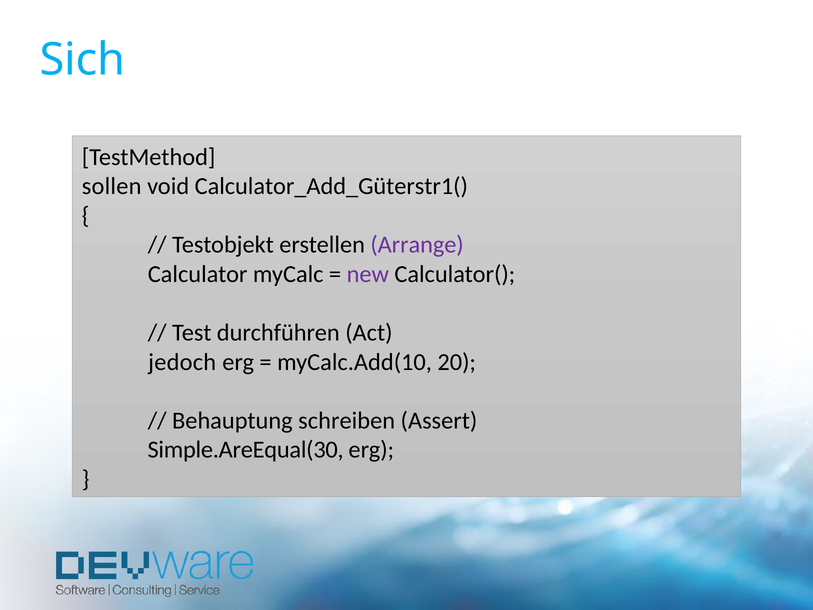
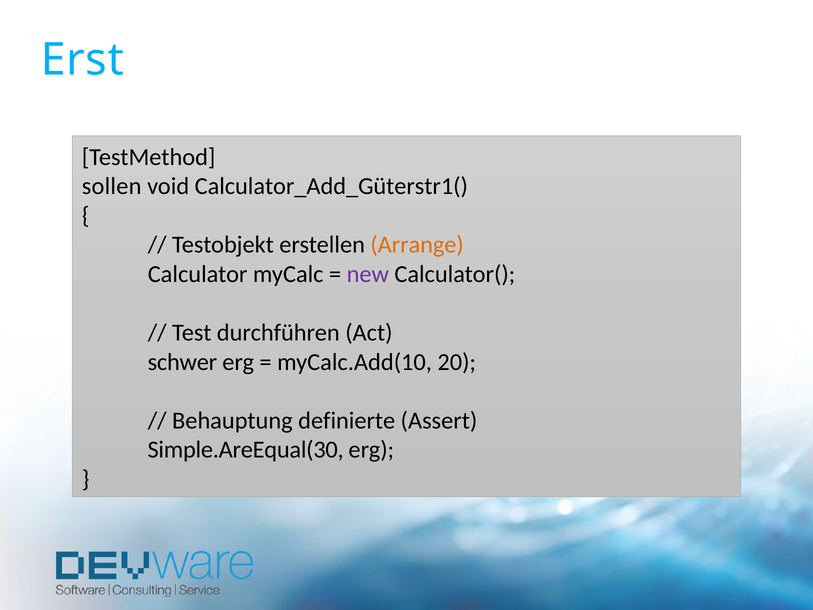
Sich: Sich -> Erst (82, 60)
Arrange colour: purple -> orange (417, 245)
jedoch: jedoch -> schwer (182, 362)
schreiben: schreiben -> definierte (347, 420)
